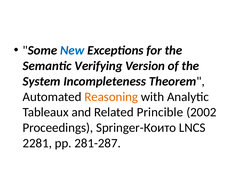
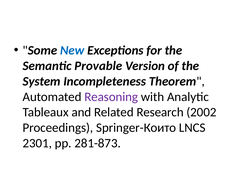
Verifying: Verifying -> Provable (98, 66)
Reasoning colour: orange -> purple (111, 97)
Princible: Princible -> Research (160, 112)
2281: 2281 -> 2301 (37, 143)
281-287: 281-287 -> 281-873 (98, 143)
